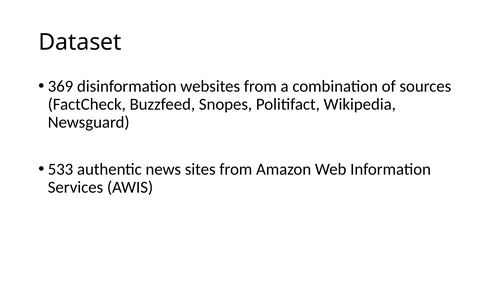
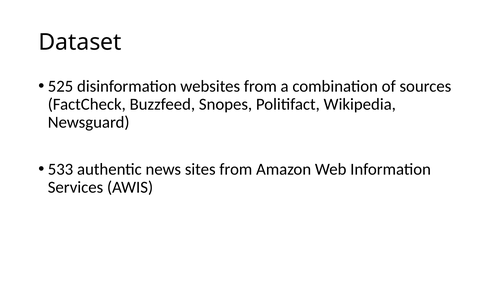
369: 369 -> 525 (61, 86)
